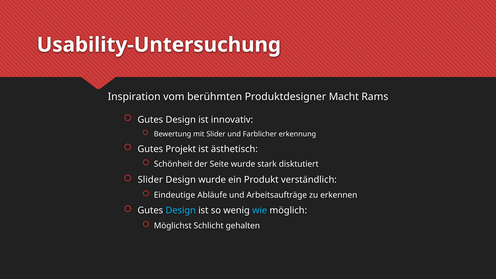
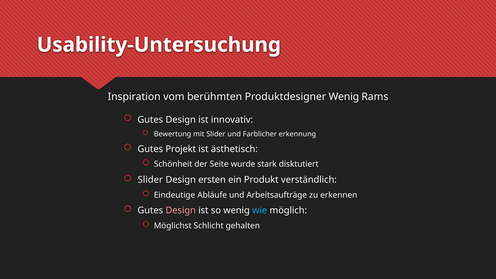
Produktdesigner Macht: Macht -> Wenig (344, 97)
Design wurde: wurde -> ersten (212, 180)
Design colour: light blue -> pink (181, 211)
